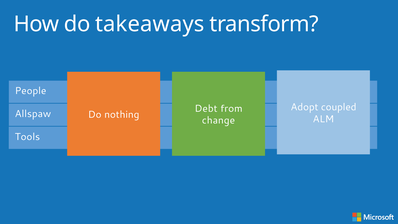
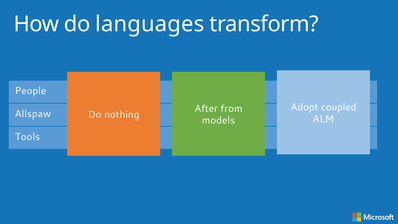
takeaways: takeaways -> languages (150, 24)
Debt: Debt -> After (206, 108)
change: change -> models (219, 120)
